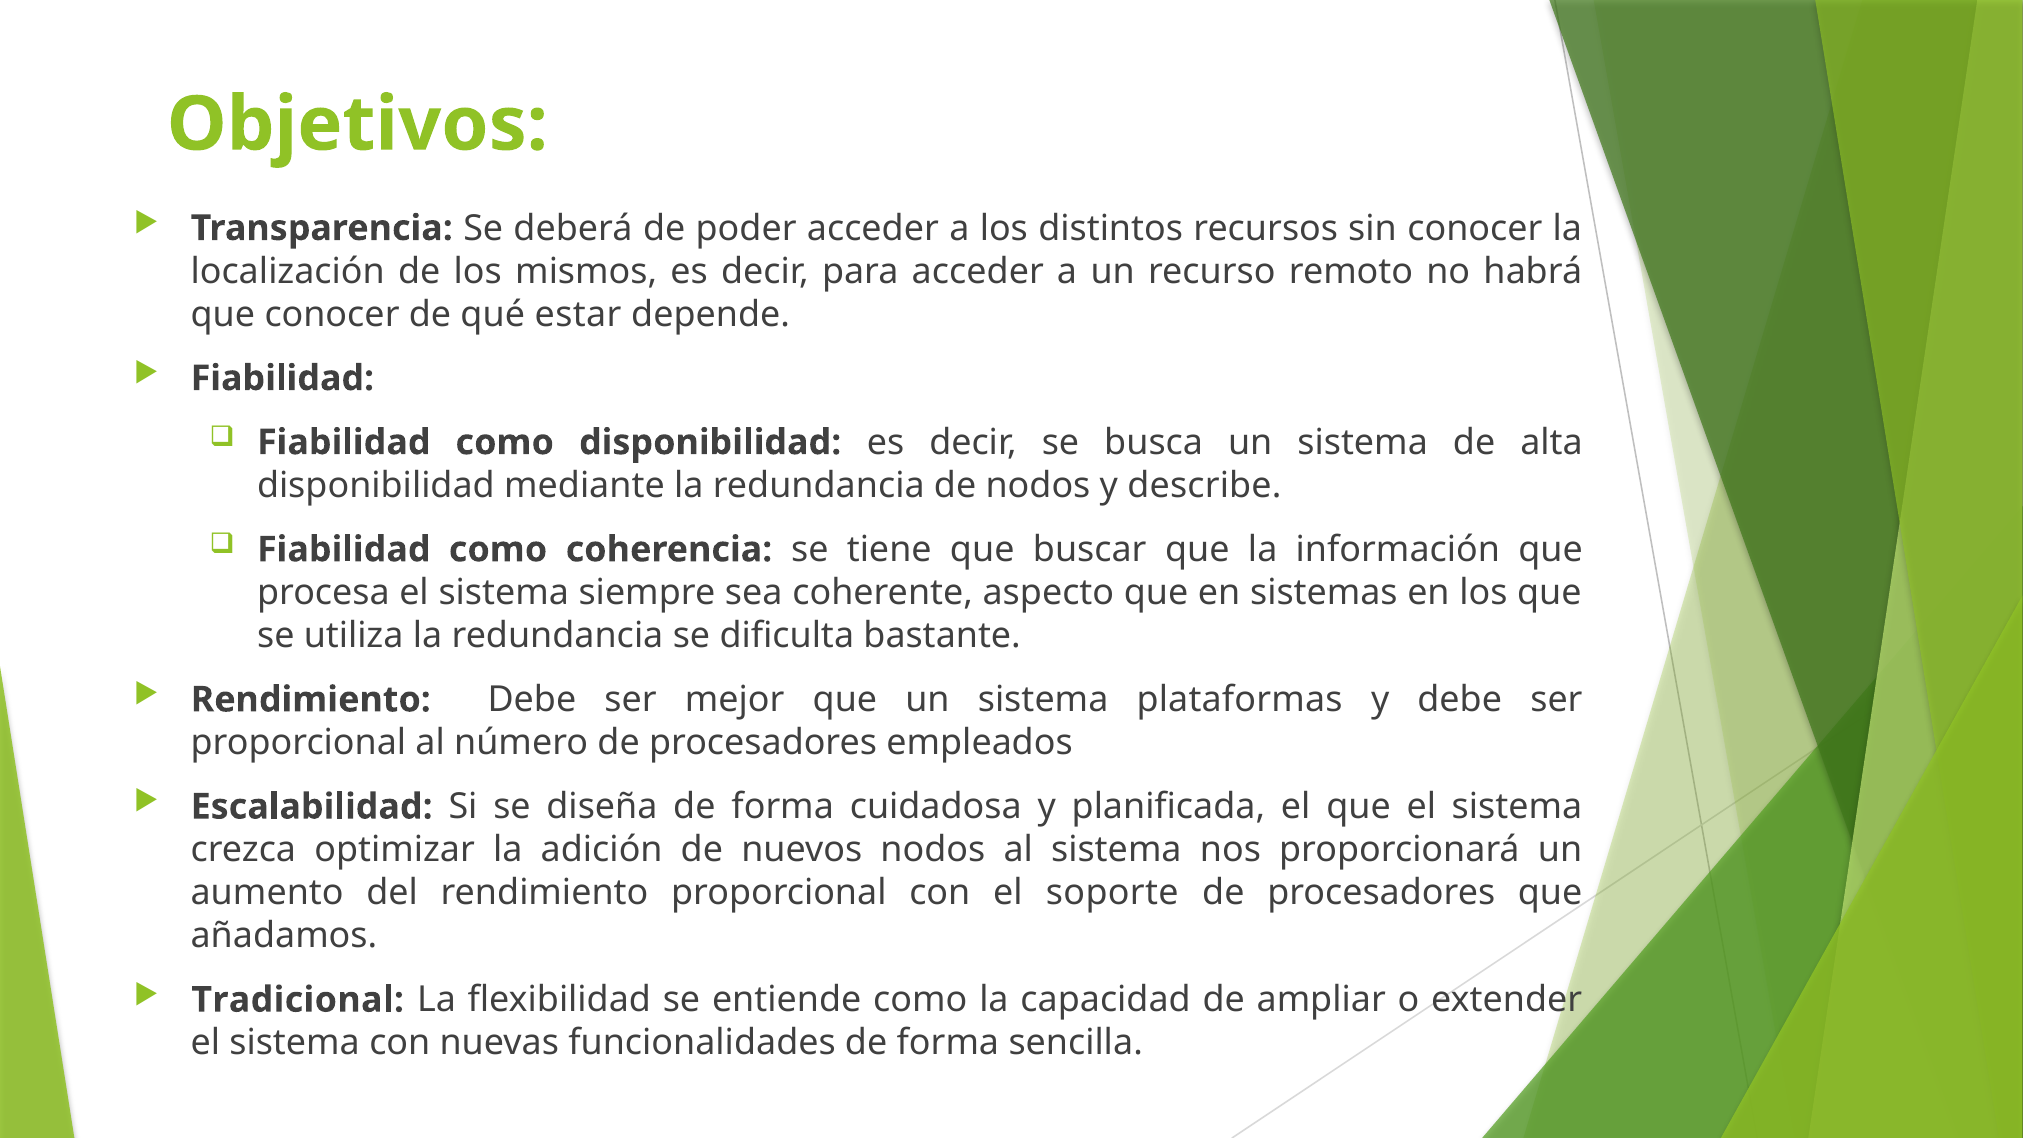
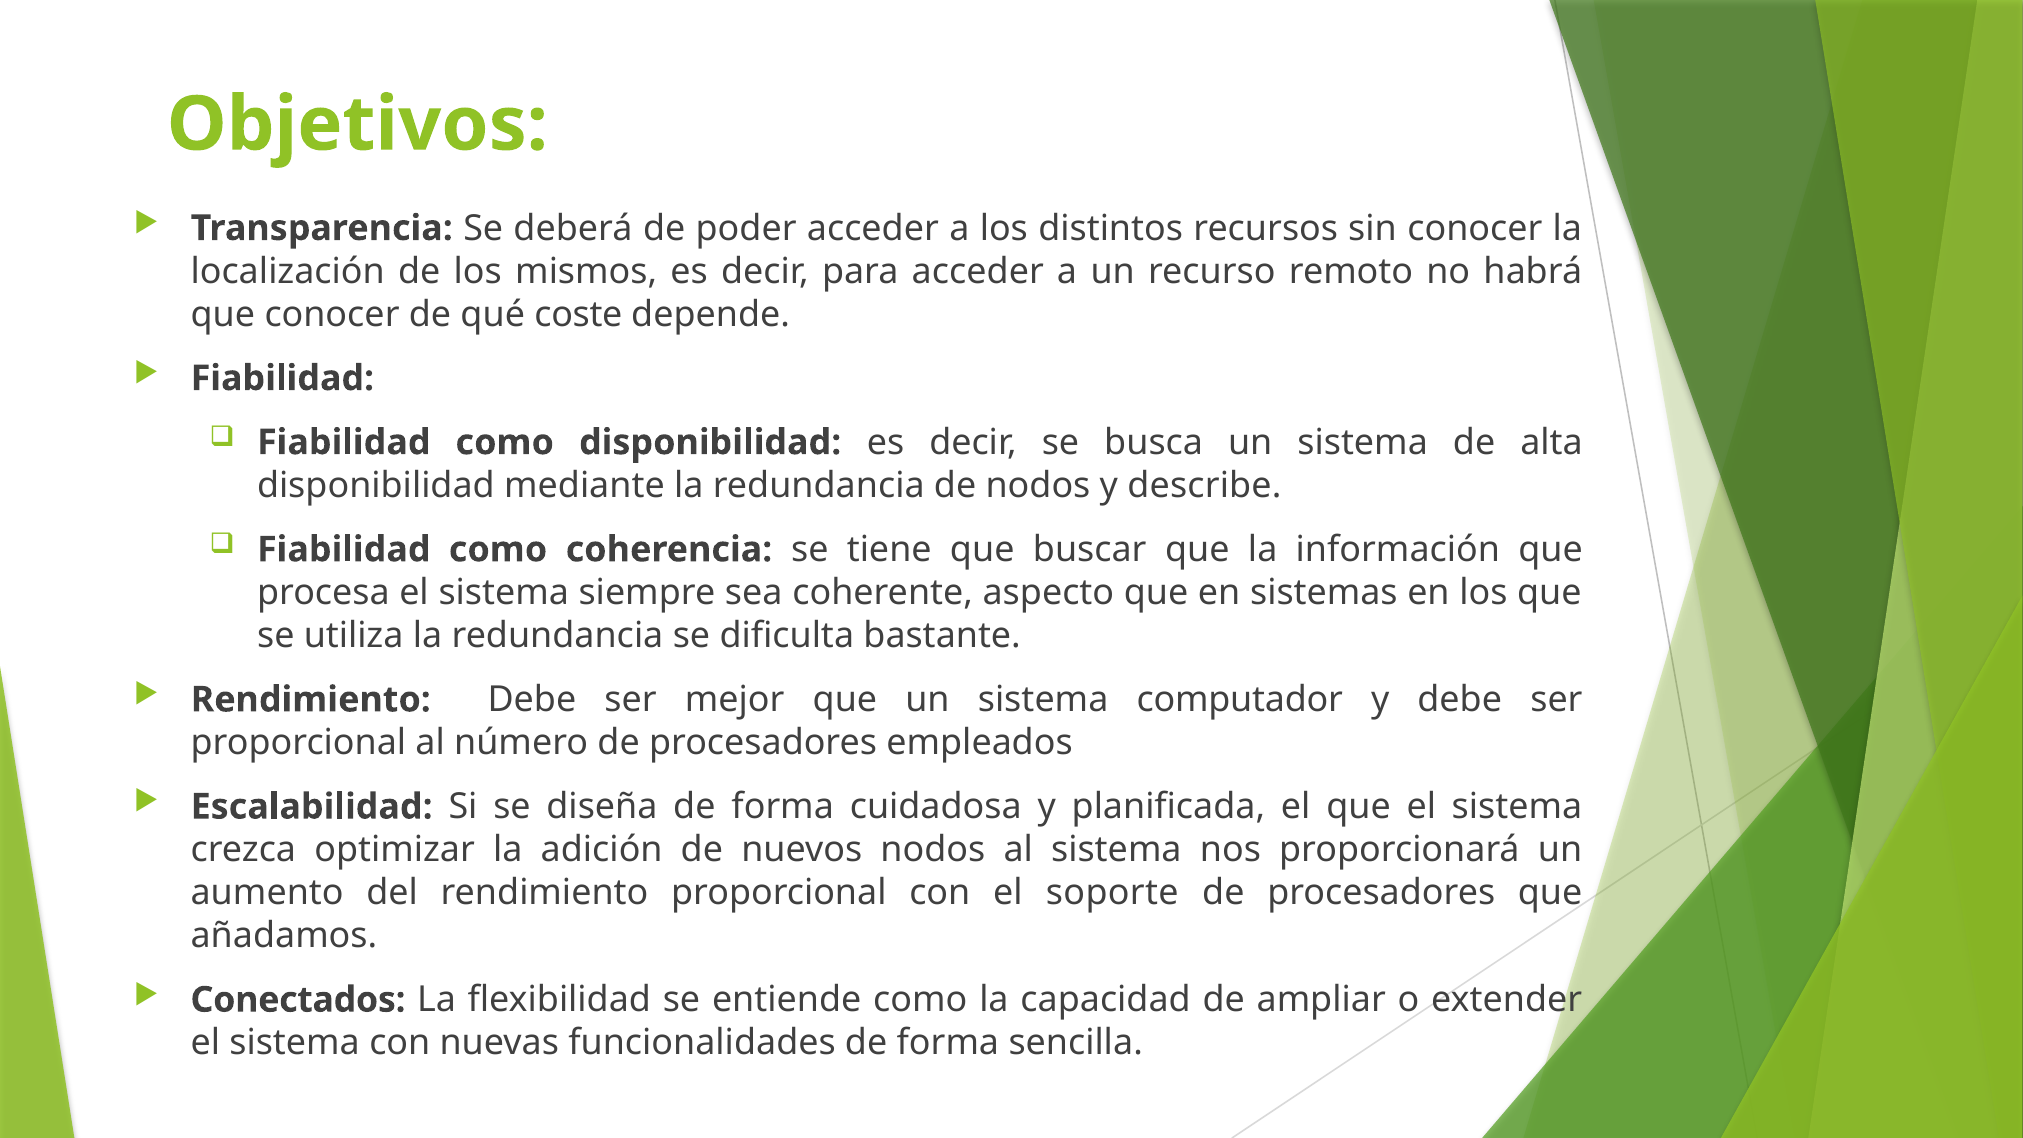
estar: estar -> coste (578, 314)
plataformas: plataformas -> computador (1240, 700)
Tradicional: Tradicional -> Conectados (298, 1000)
